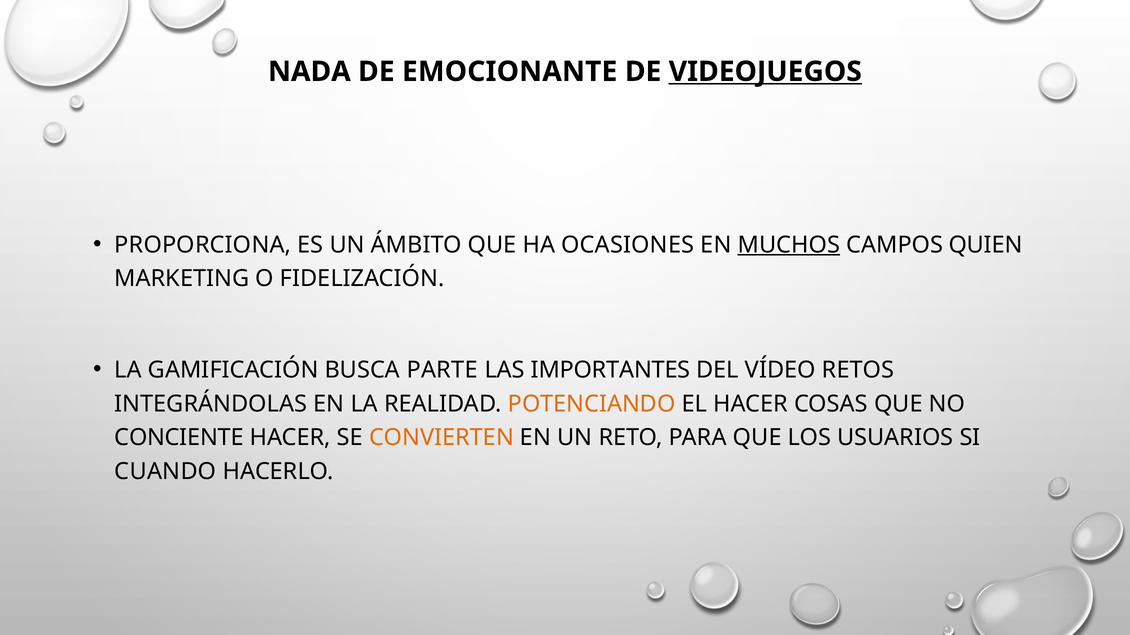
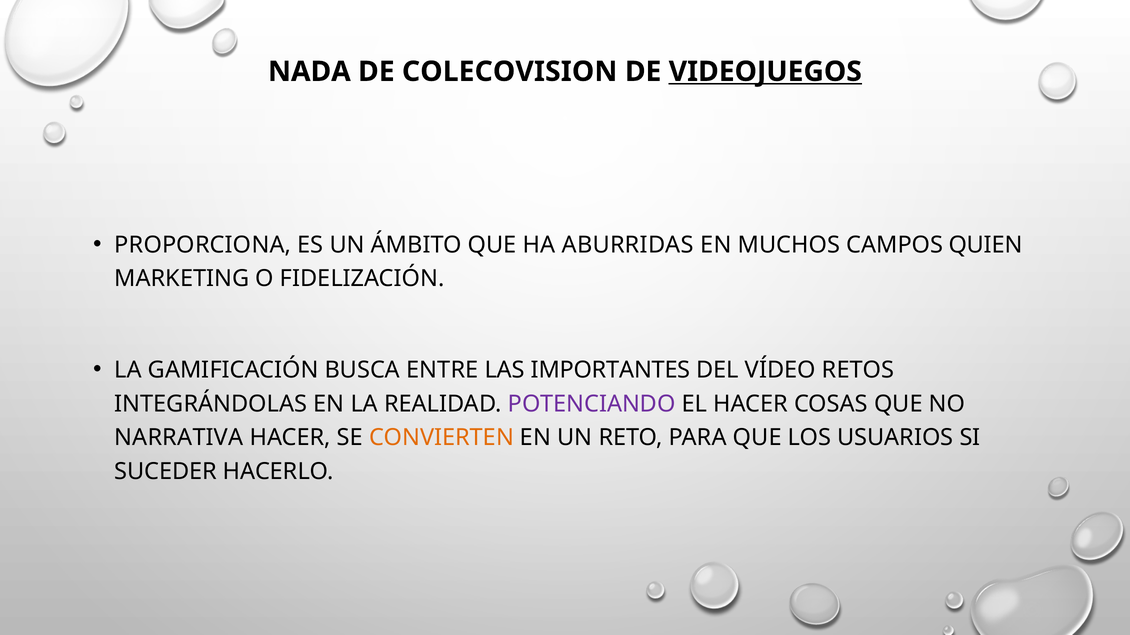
EMOCIONANTE: EMOCIONANTE -> COLECOVISION (510, 72)
OCASIONES: OCASIONES -> ABURRIDAS (628, 245)
MUCHOS underline: present -> none (789, 245)
PARTE: PARTE -> ENTRE (442, 370)
POTENCIANDO colour: orange -> purple (592, 404)
CONCIENTE: CONCIENTE -> NARRATIVA (179, 438)
CUANDO: CUANDO -> SUCEDER (166, 472)
